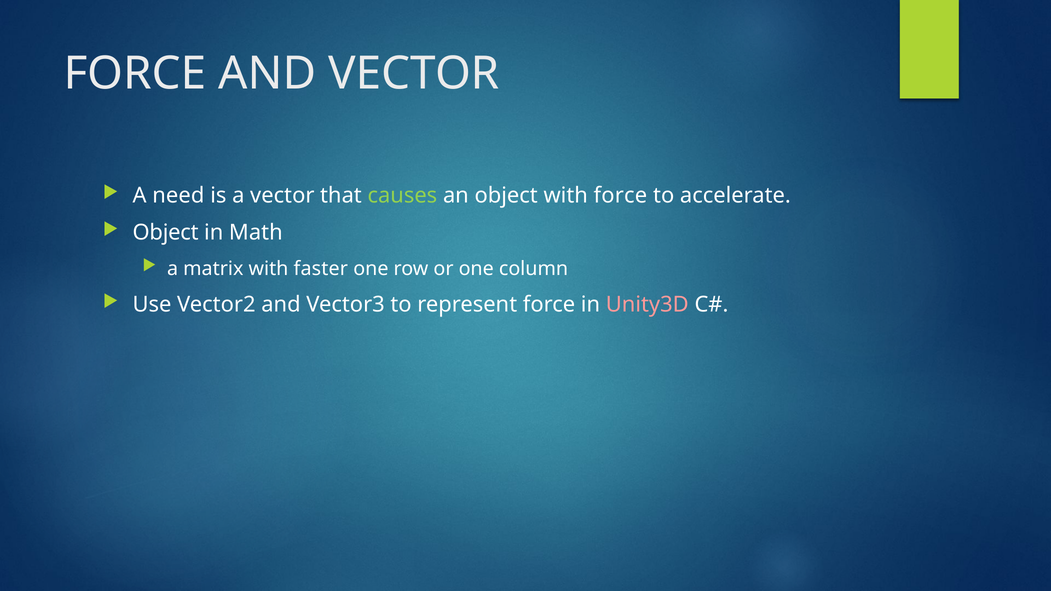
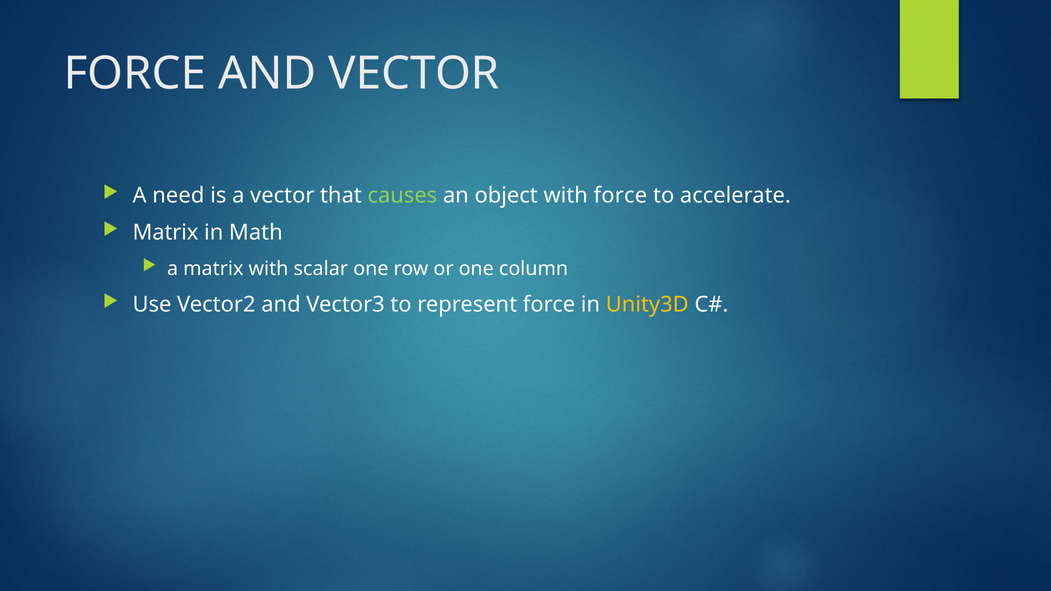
Object: Object -> Matrix (166, 233)
faster: faster -> scalar (321, 269)
Unity3D colour: pink -> yellow (647, 305)
